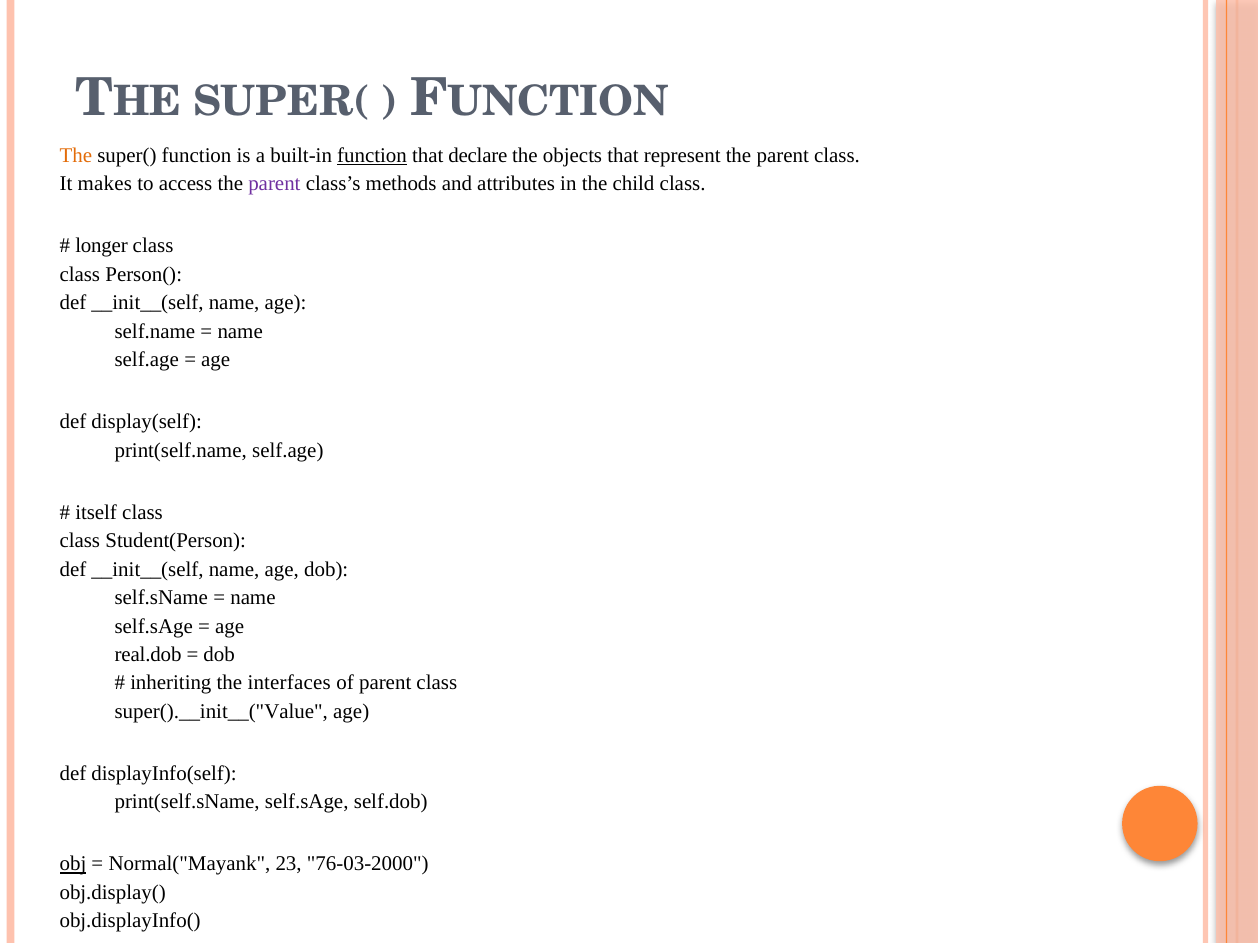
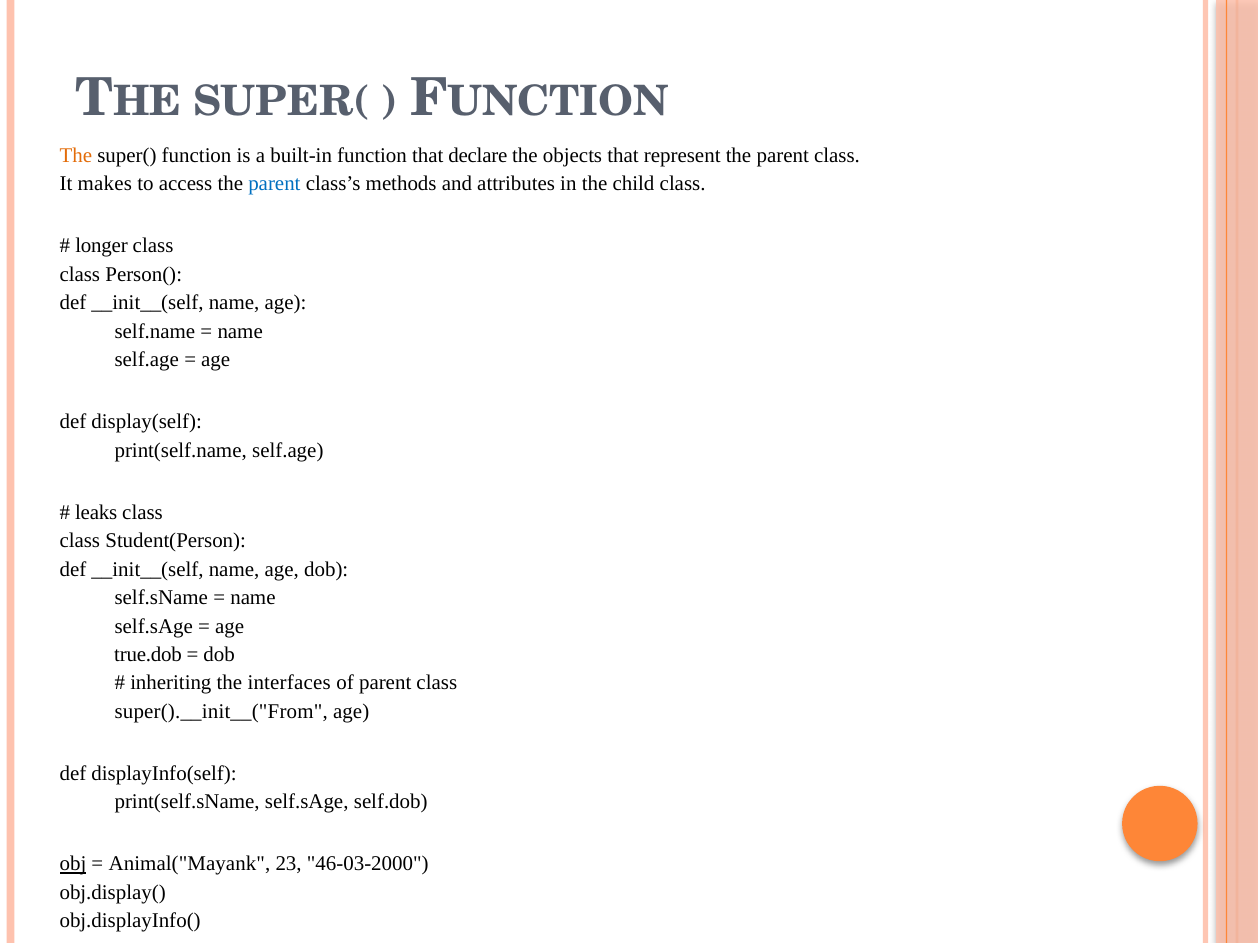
function underline: present -> none (372, 156)
parent colour: purple -> blue (274, 184)
itself: itself -> leaks (96, 513)
real.dob: real.dob -> true.dob (148, 655)
super().__init__("Value: super().__init__("Value -> super().__init__("From (221, 712)
Normal("Mayank: Normal("Mayank -> Animal("Mayank (189, 864)
76-03-2000: 76-03-2000 -> 46-03-2000 (368, 864)
